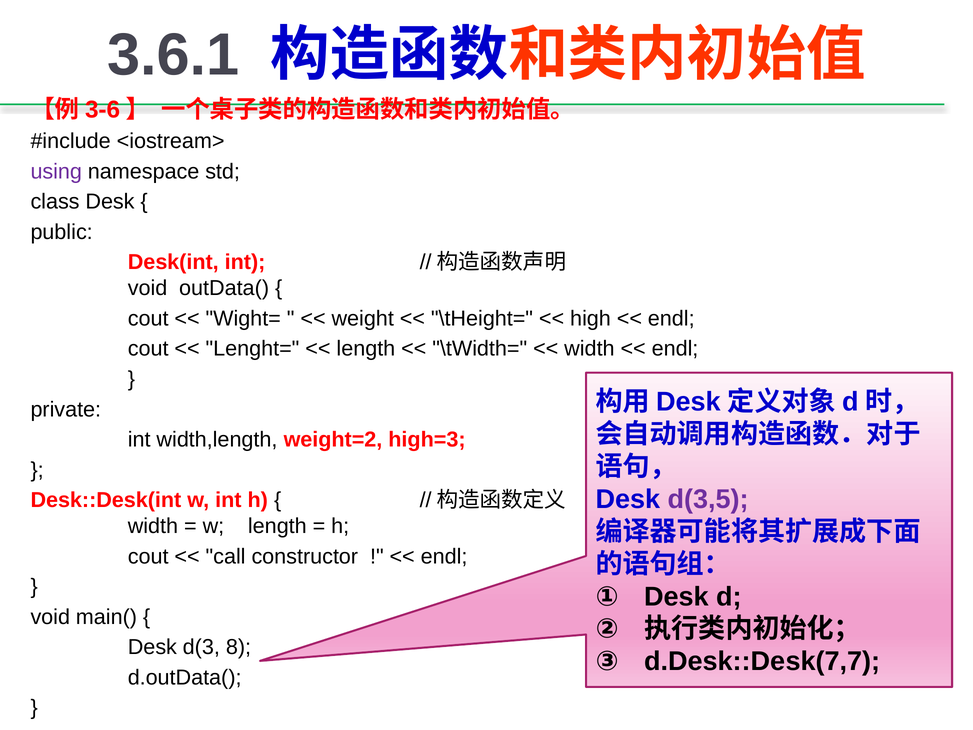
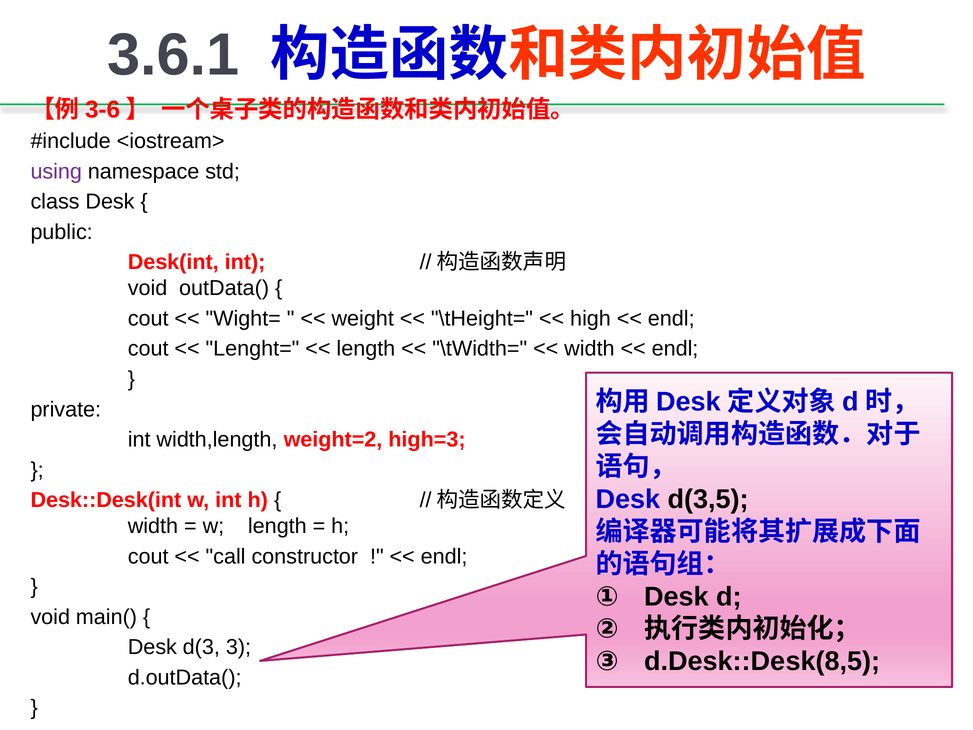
d(3,5 colour: purple -> black (708, 499)
8: 8 -> 3 (238, 647)
d.Desk::Desk(7,7: d.Desk::Desk(7,7 -> d.Desk::Desk(8,5 (762, 661)
